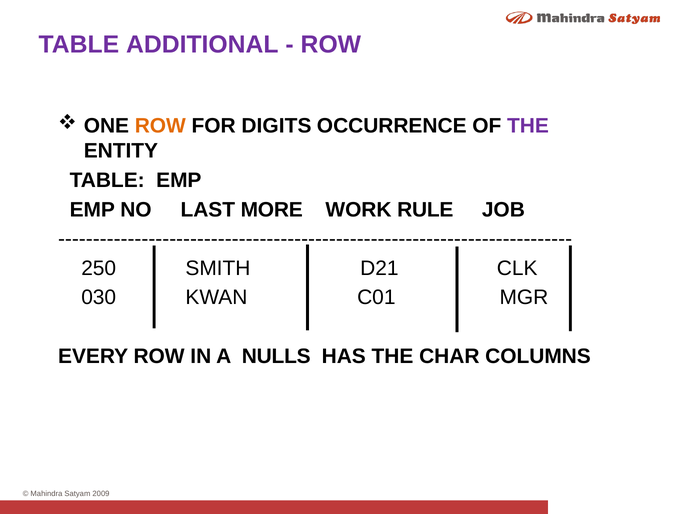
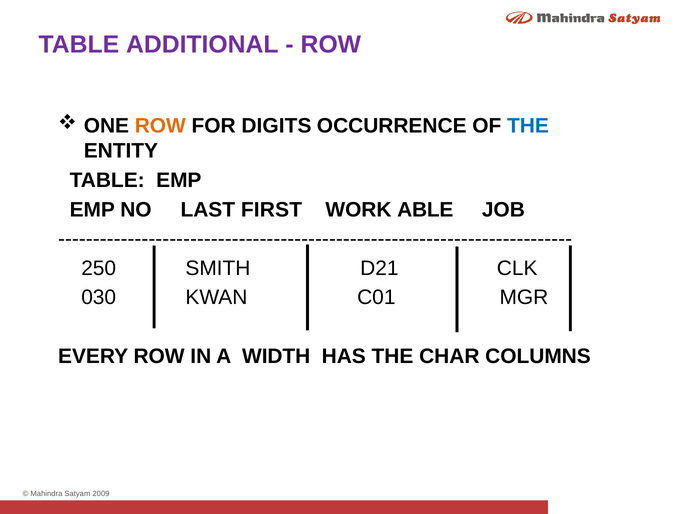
THE colour: purple -> blue (528, 126)
MORE: MORE -> FIRST (271, 209)
RULE: RULE -> ABLE (425, 209)
NULLS: NULLS -> WIDTH (276, 356)
